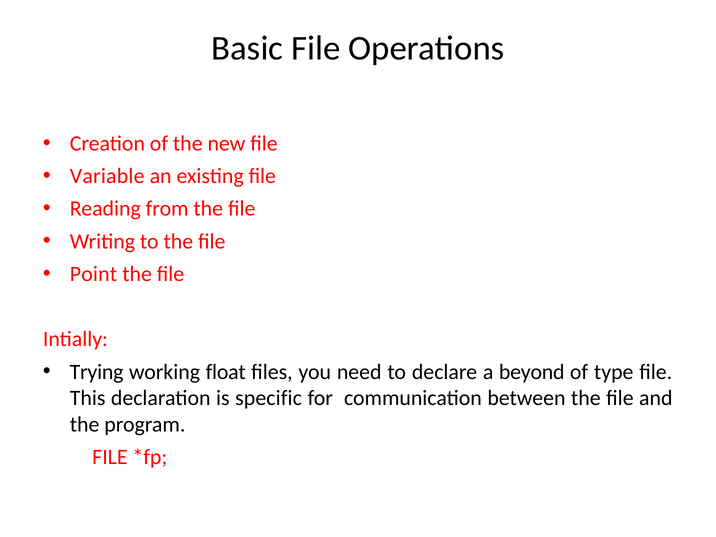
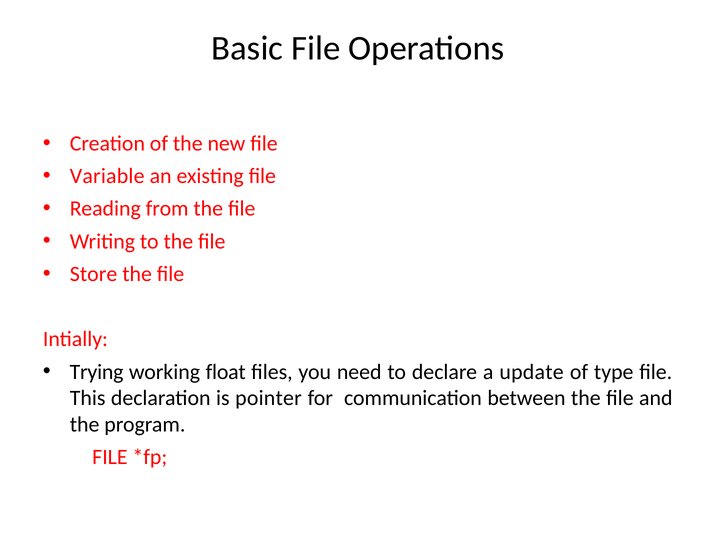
Point: Point -> Store (94, 274)
beyond: beyond -> update (532, 372)
specific: specific -> pointer (268, 398)
